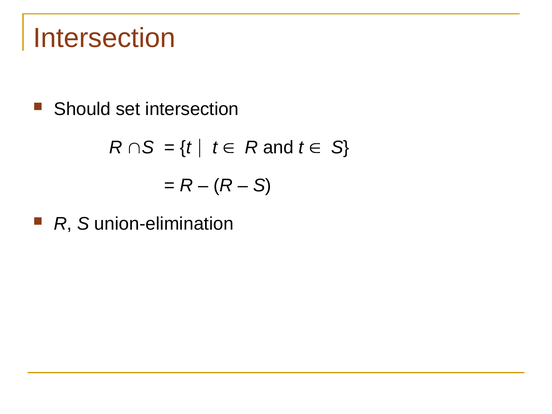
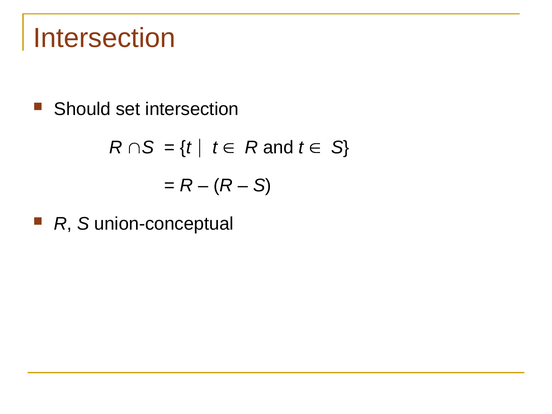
union-elimination: union-elimination -> union-conceptual (164, 224)
